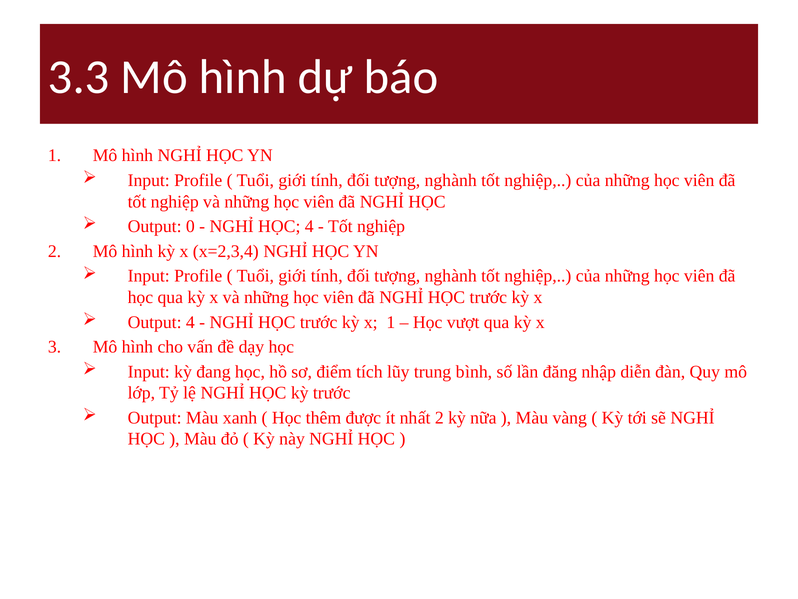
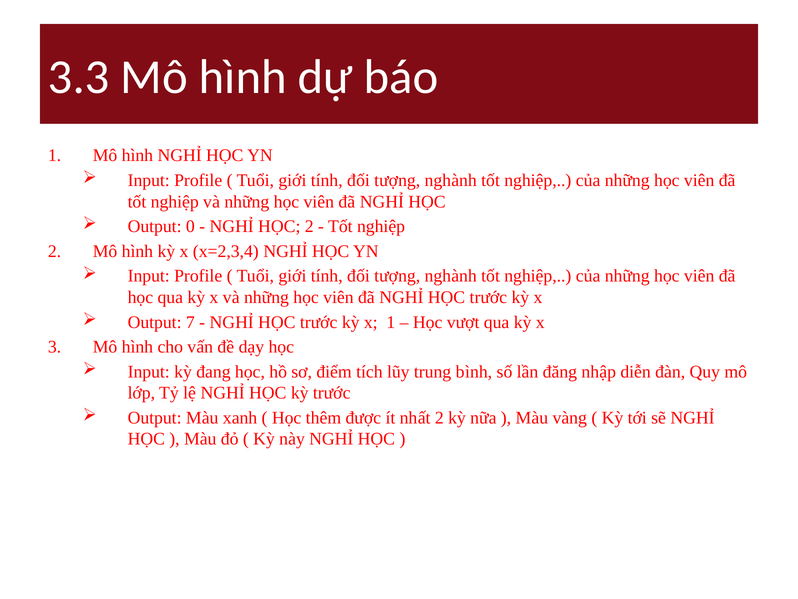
HỌC 4: 4 -> 2 (309, 226)
Output 4: 4 -> 7 (190, 322)
